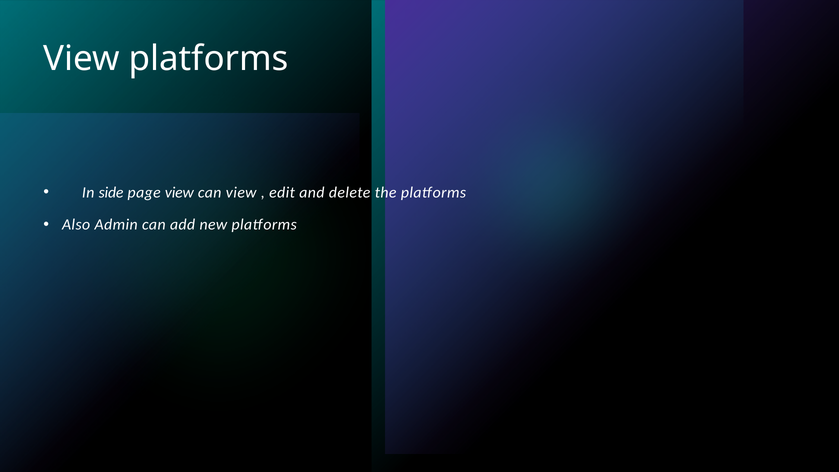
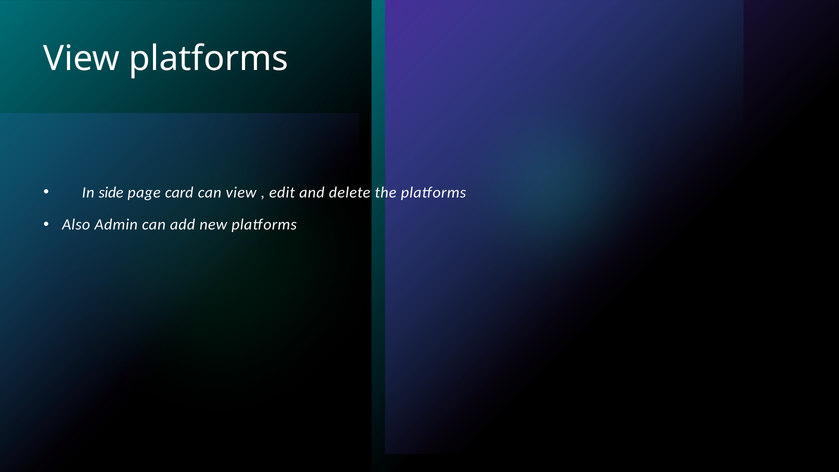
page view: view -> card (179, 192)
